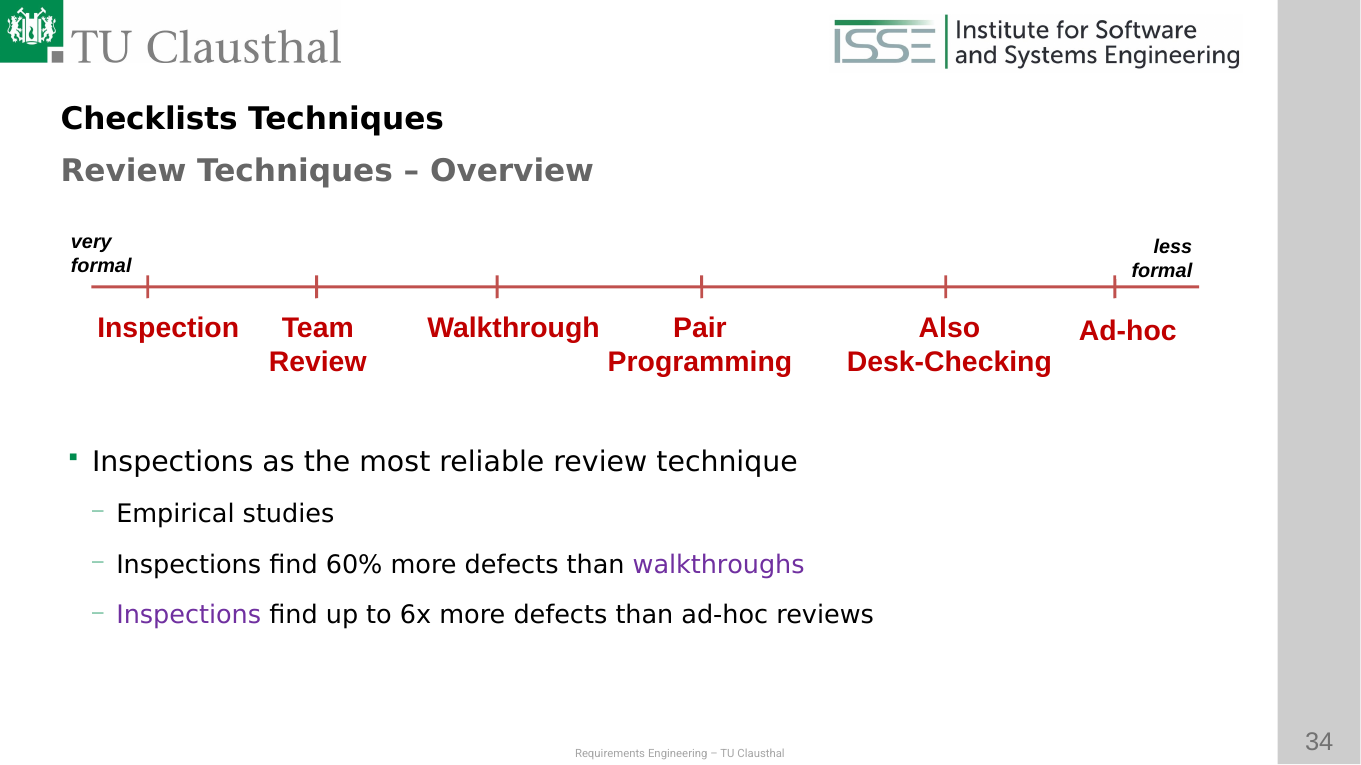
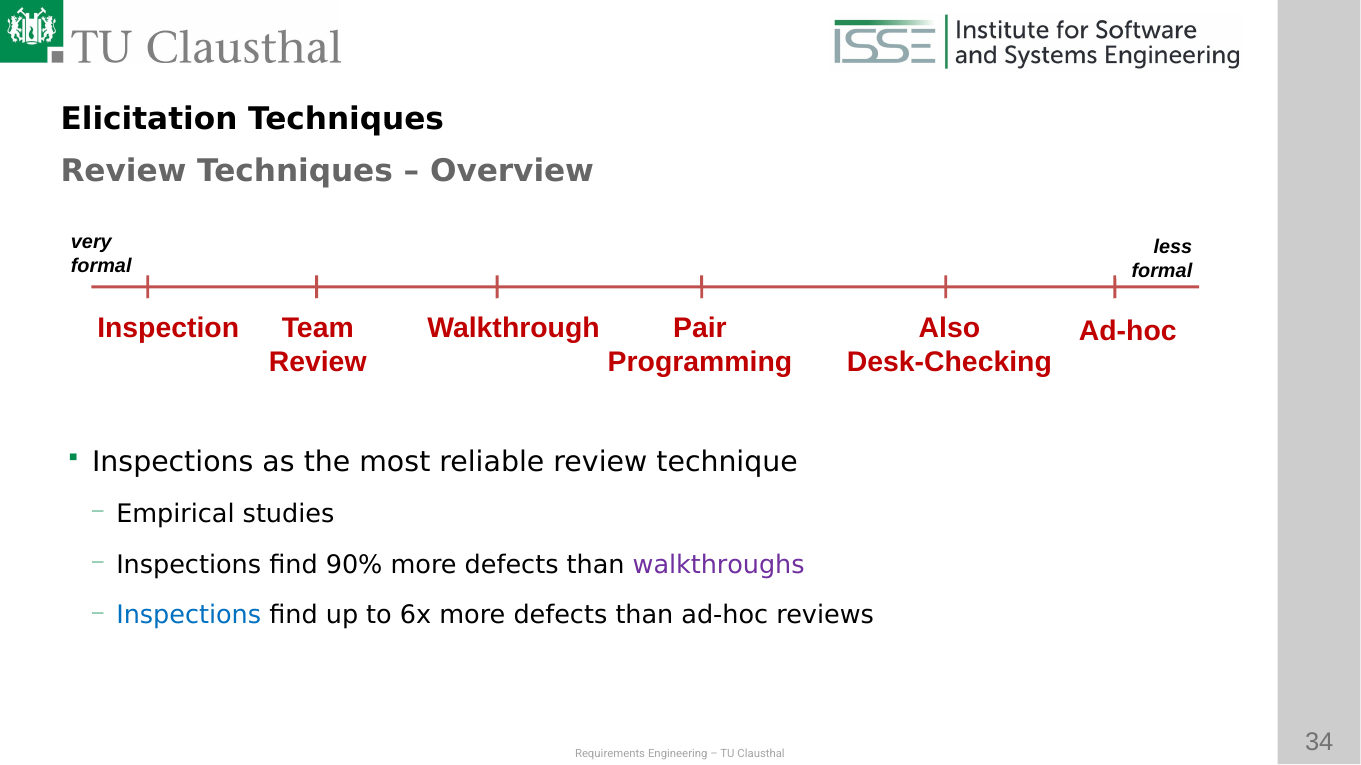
Checklists: Checklists -> Elicitation (149, 120)
60%: 60% -> 90% (354, 565)
Inspections colour: purple -> blue (189, 616)
